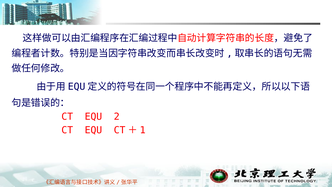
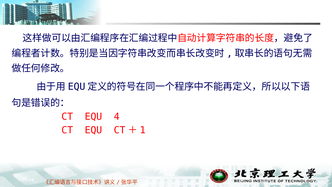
2: 2 -> 4 (117, 116)
